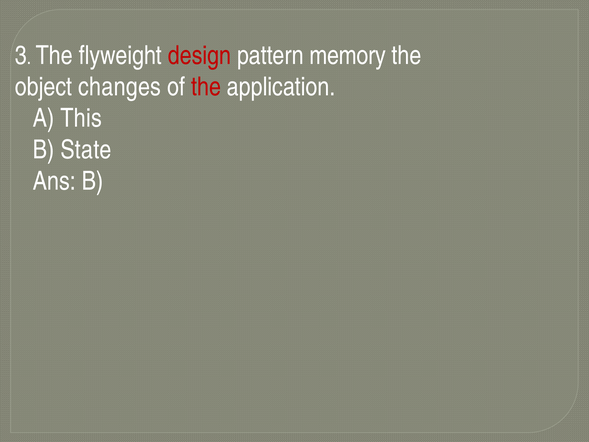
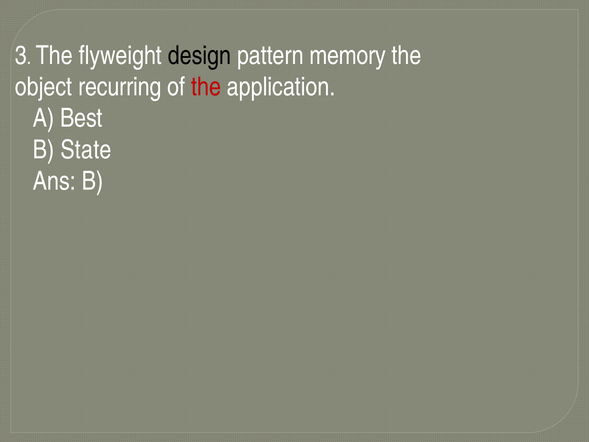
design colour: red -> black (200, 55)
changes: changes -> recurring (120, 87)
This: This -> Best (81, 118)
